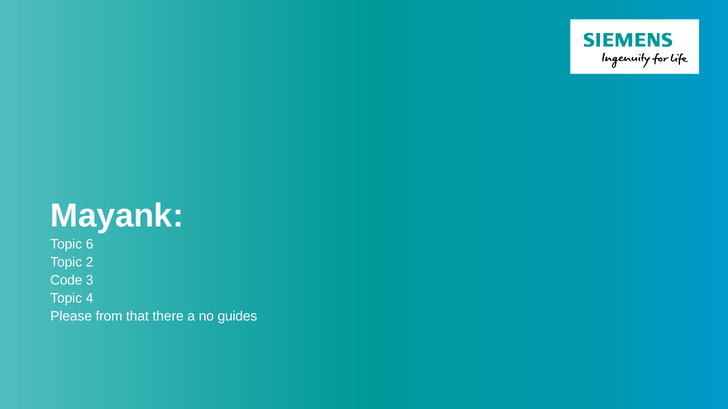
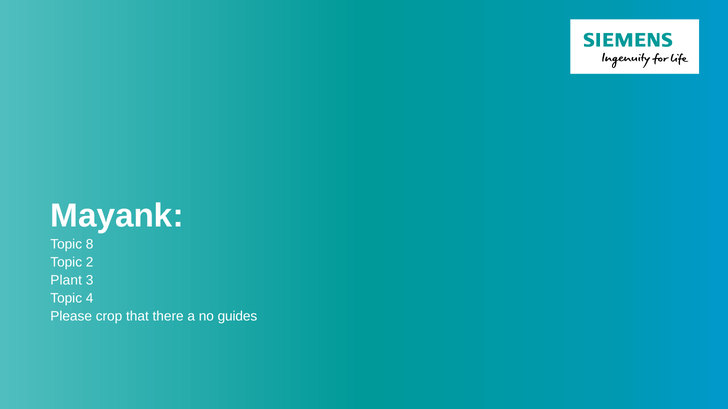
6: 6 -> 8 (90, 245)
Code: Code -> Plant (66, 281)
from: from -> crop (109, 317)
